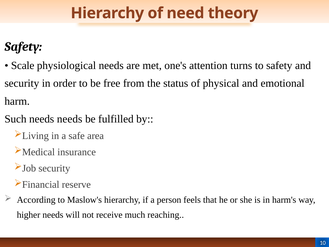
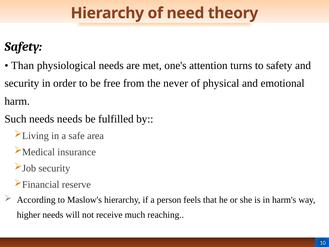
Scale: Scale -> Than (23, 66)
status: status -> never (176, 83)
